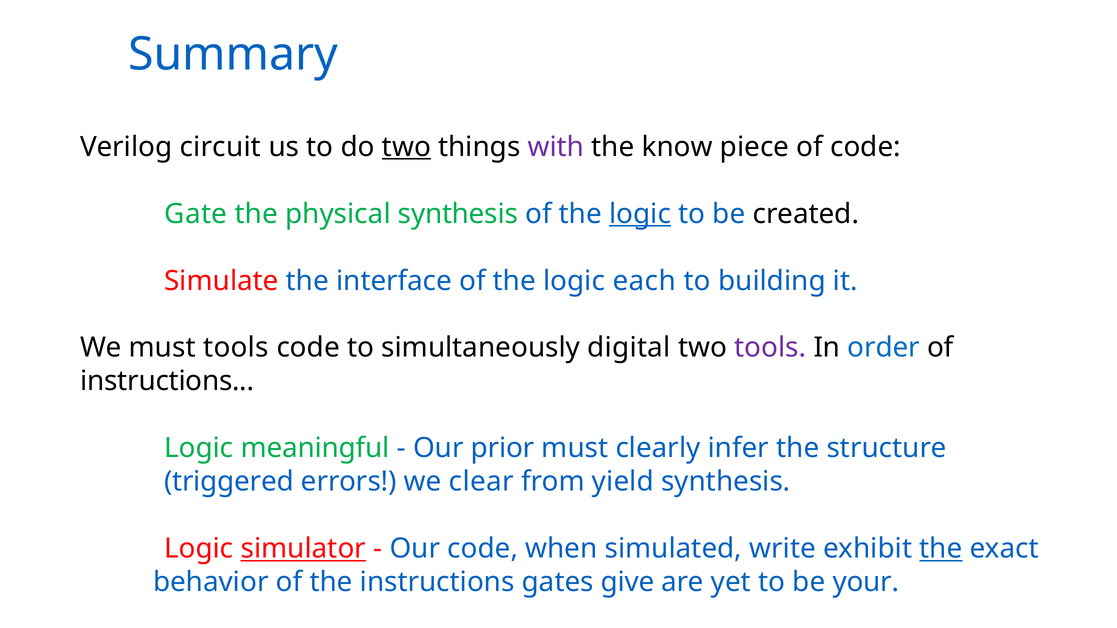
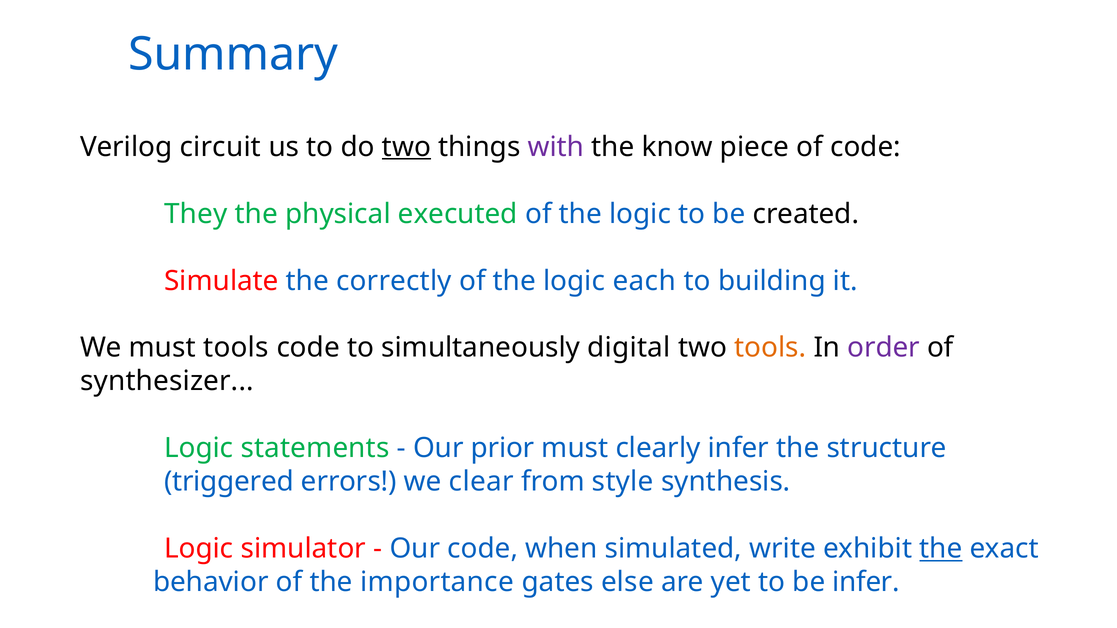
Gate: Gate -> They (196, 214)
physical synthesis: synthesis -> executed (458, 214)
logic underline: present -> none (640, 214)
interface: interface -> correctly (394, 281)
tools colour: purple -> orange (770, 348)
order colour: blue -> purple (884, 348)
instructions: instructions -> synthesizer (167, 381)
meaningful: meaningful -> statements (315, 448)
yield: yield -> style (623, 482)
simulator underline: present -> none (303, 549)
the instructions: instructions -> importance (437, 583)
give: give -> else (627, 583)
be your: your -> infer (866, 583)
